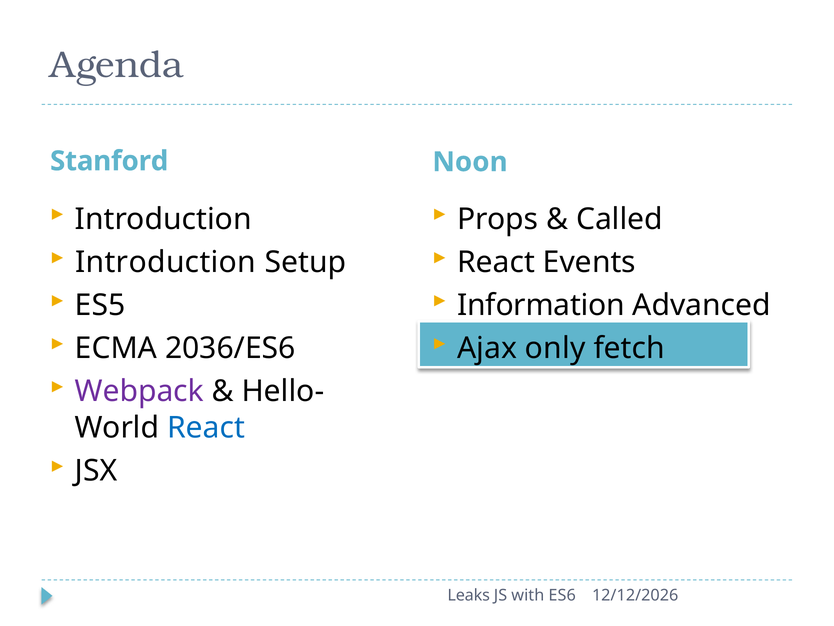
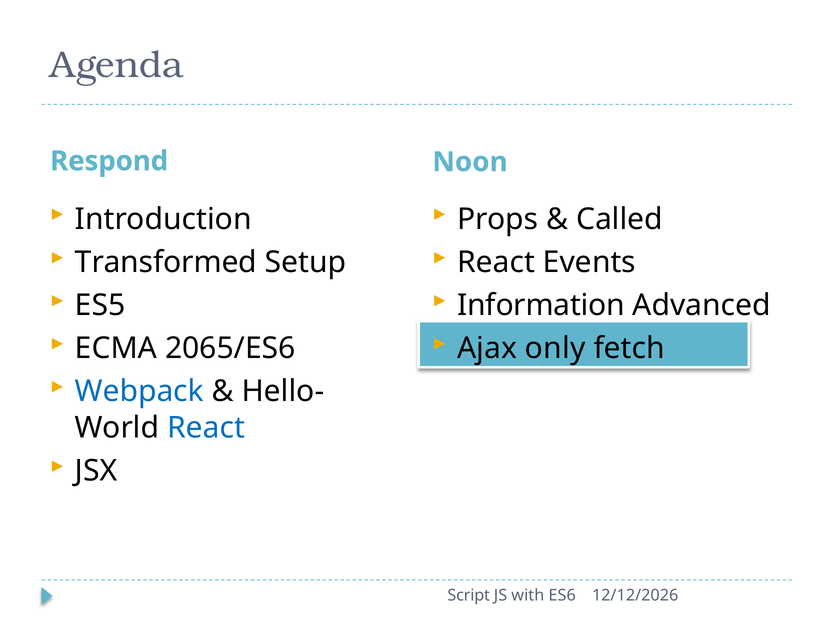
Stanford: Stanford -> Respond (109, 161)
Introduction: Introduction -> Transformed (166, 262)
2036/ES6: 2036/ES6 -> 2065/ES6 (230, 348)
Webpack colour: purple -> blue (139, 391)
Leaks: Leaks -> Script (469, 595)
